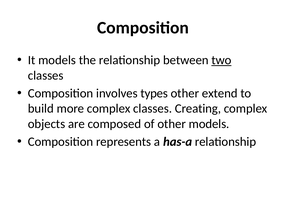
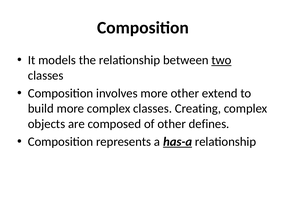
involves types: types -> more (154, 93)
other models: models -> defines (209, 124)
has-a underline: none -> present (178, 141)
